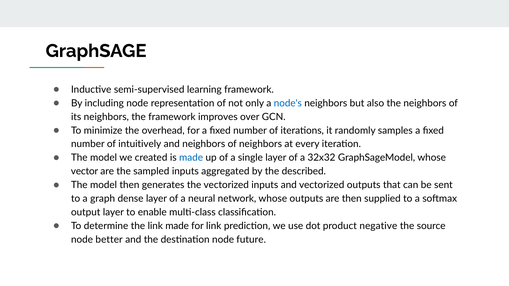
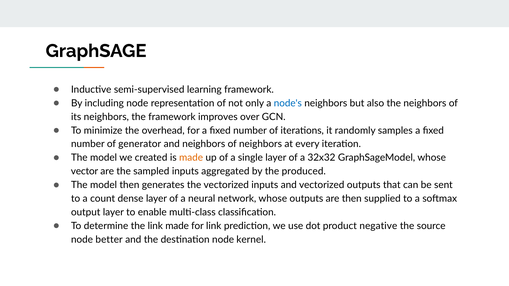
intuitively: intuitively -> generator (140, 144)
made colour: blue -> orange (191, 158)
described: described -> produced (304, 172)
graph: graph -> count (103, 199)
future: future -> kernel (251, 240)
